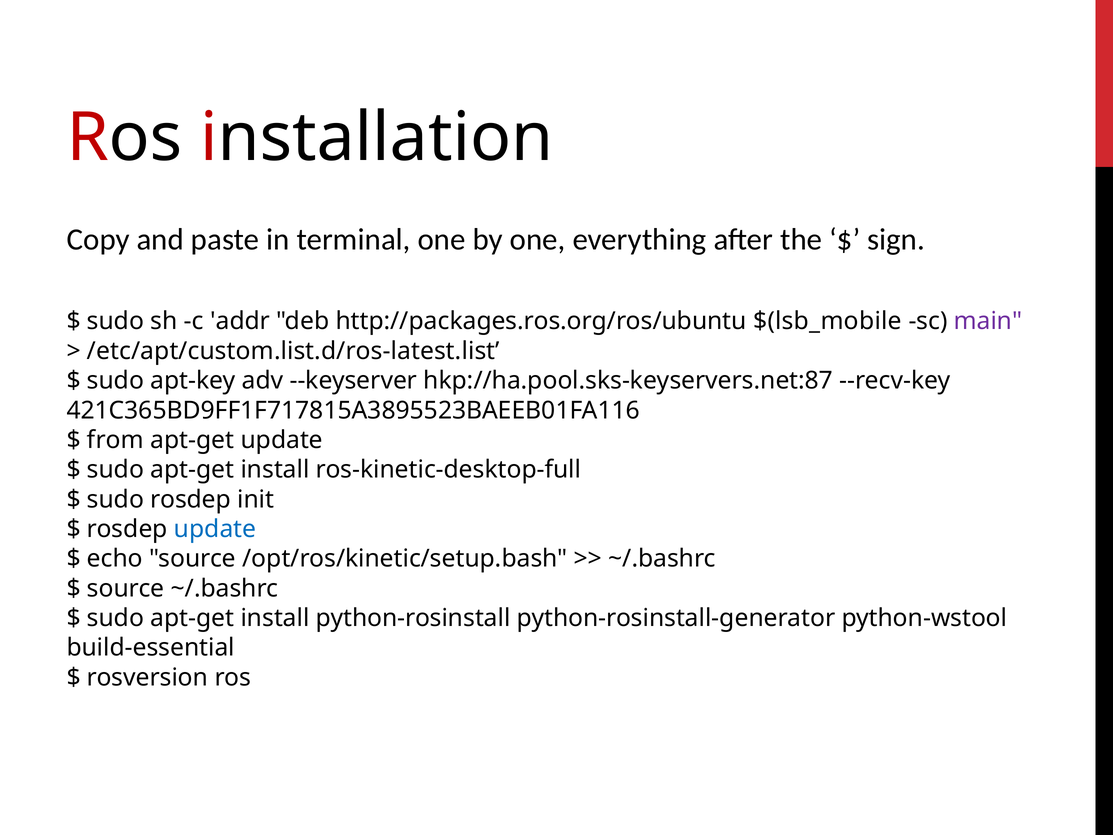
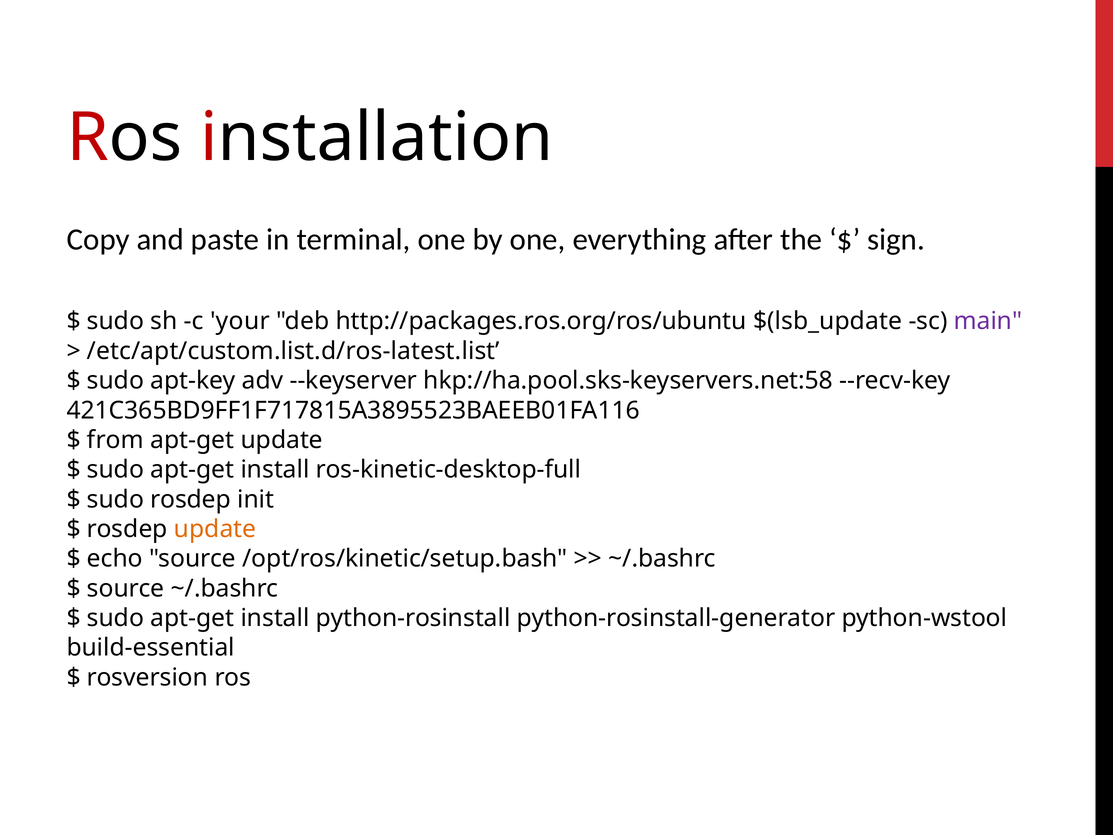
addr: addr -> your (240, 321)
$(lsb_mobile: $(lsb_mobile -> $(lsb_update (828, 321)
hkp://ha.pool.sks-keyservers.net:87: hkp://ha.pool.sks-keyservers.net:87 -> hkp://ha.pool.sks-keyservers.net:58 (628, 381)
update colour: blue -> orange (215, 529)
